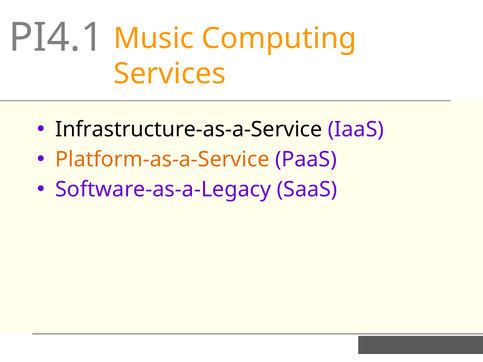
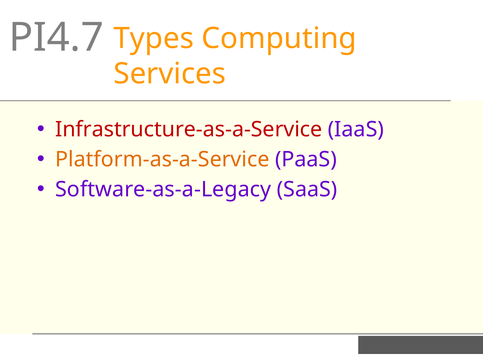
PI4.1: PI4.1 -> PI4.7 (56, 37)
Music: Music -> Types (154, 38)
Infrastructure-as-a-Service colour: black -> red (189, 130)
